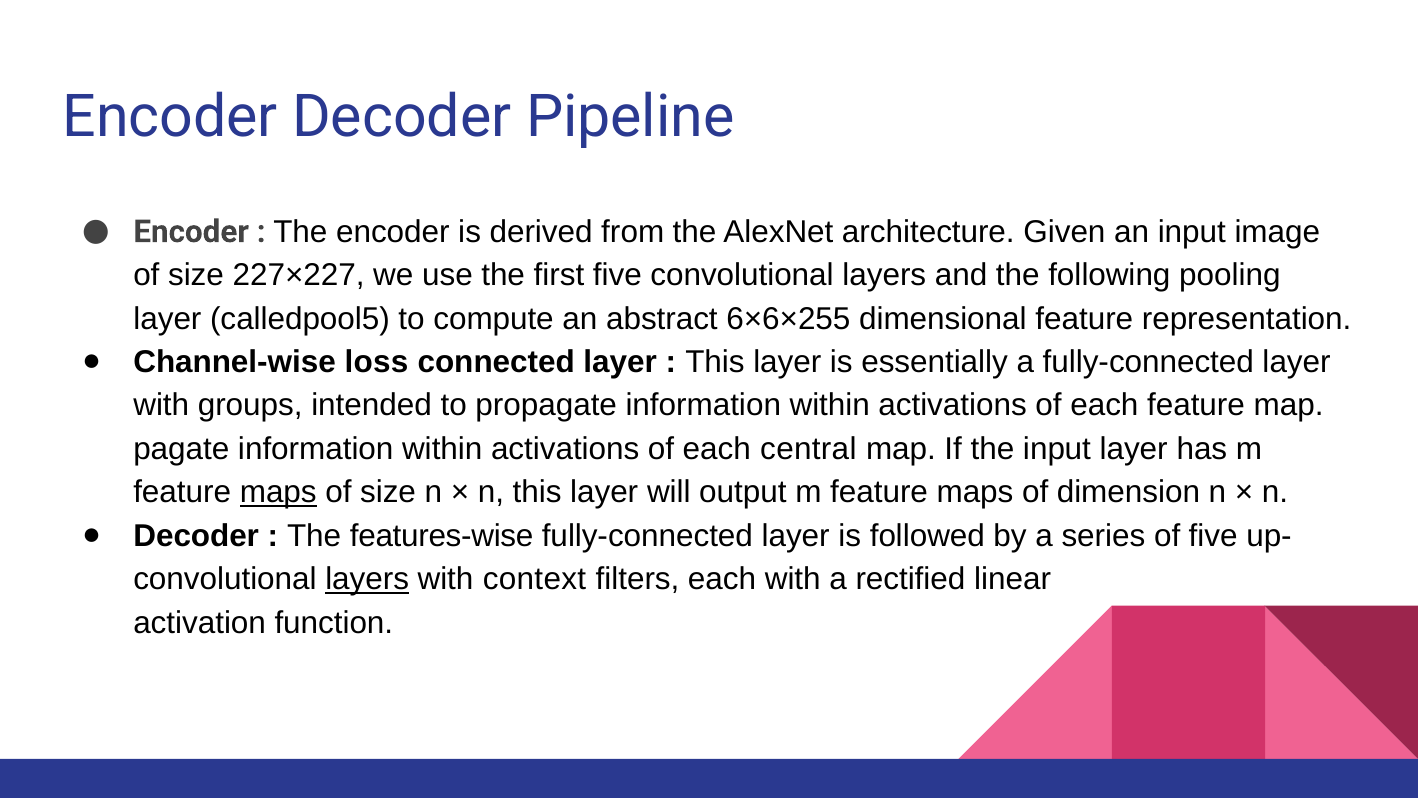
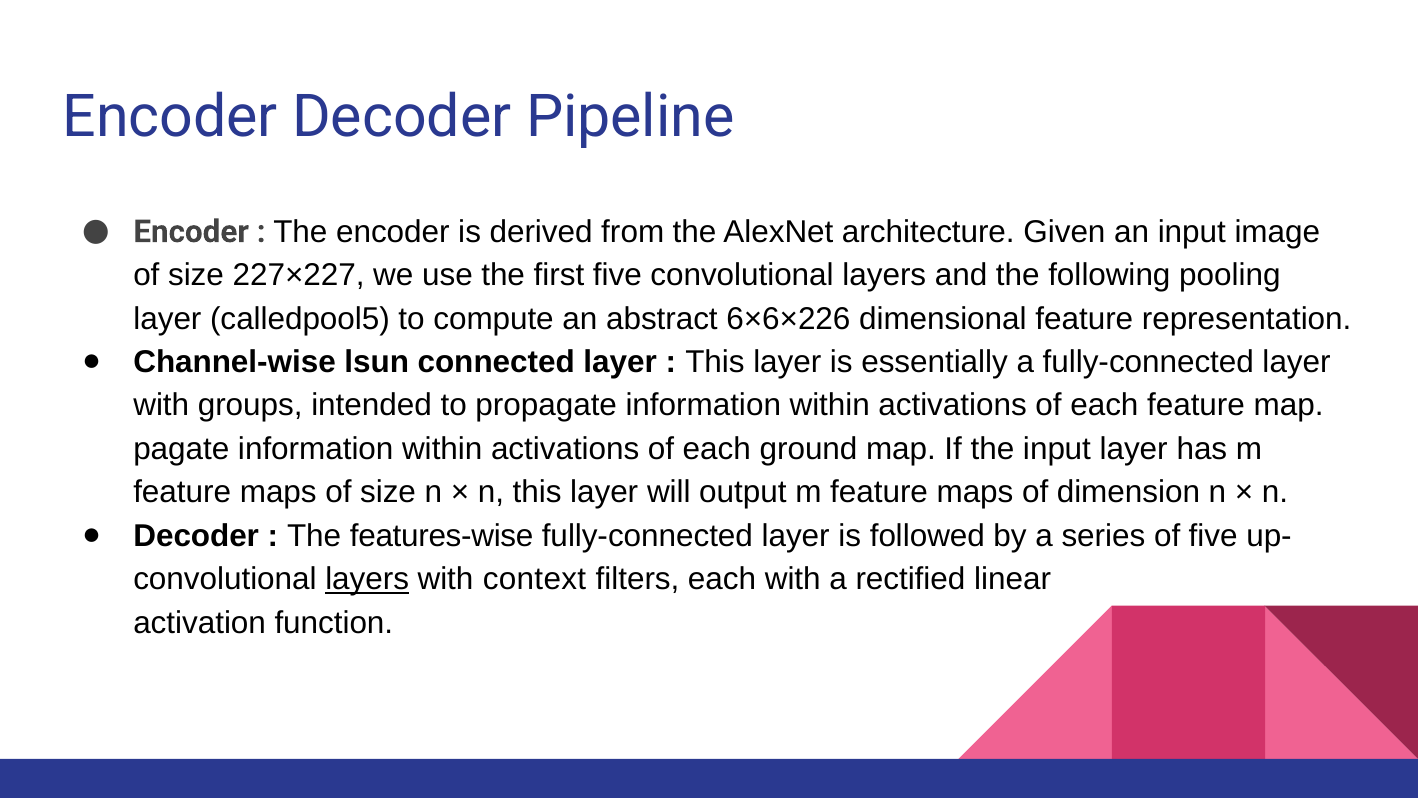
6×6×255: 6×6×255 -> 6×6×226 (788, 318)
loss: loss -> lsun (377, 362)
central: central -> ground (809, 449)
maps underline: present -> none (278, 492)
